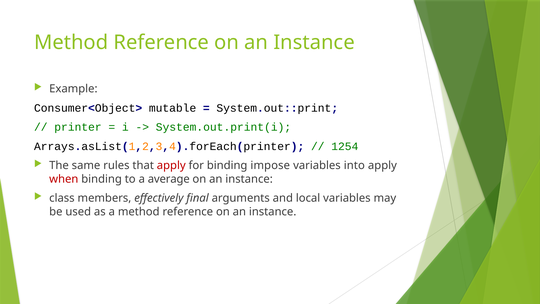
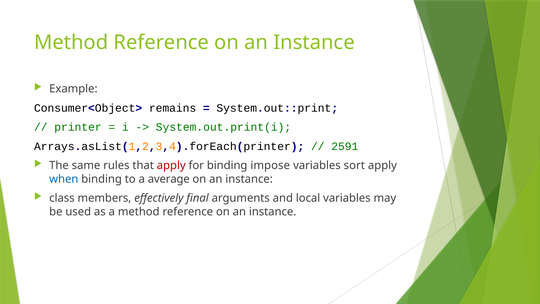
mutable: mutable -> remains (173, 108)
1254: 1254 -> 2591 (345, 146)
into: into -> sort (354, 165)
when colour: red -> blue (64, 179)
